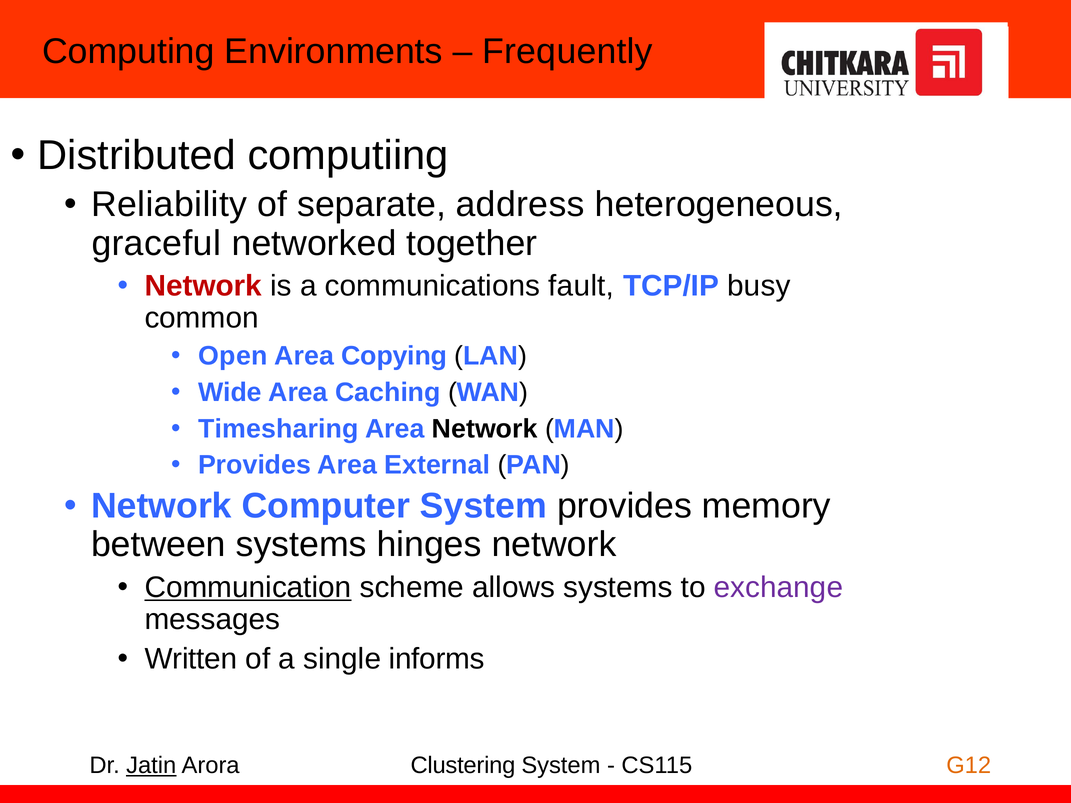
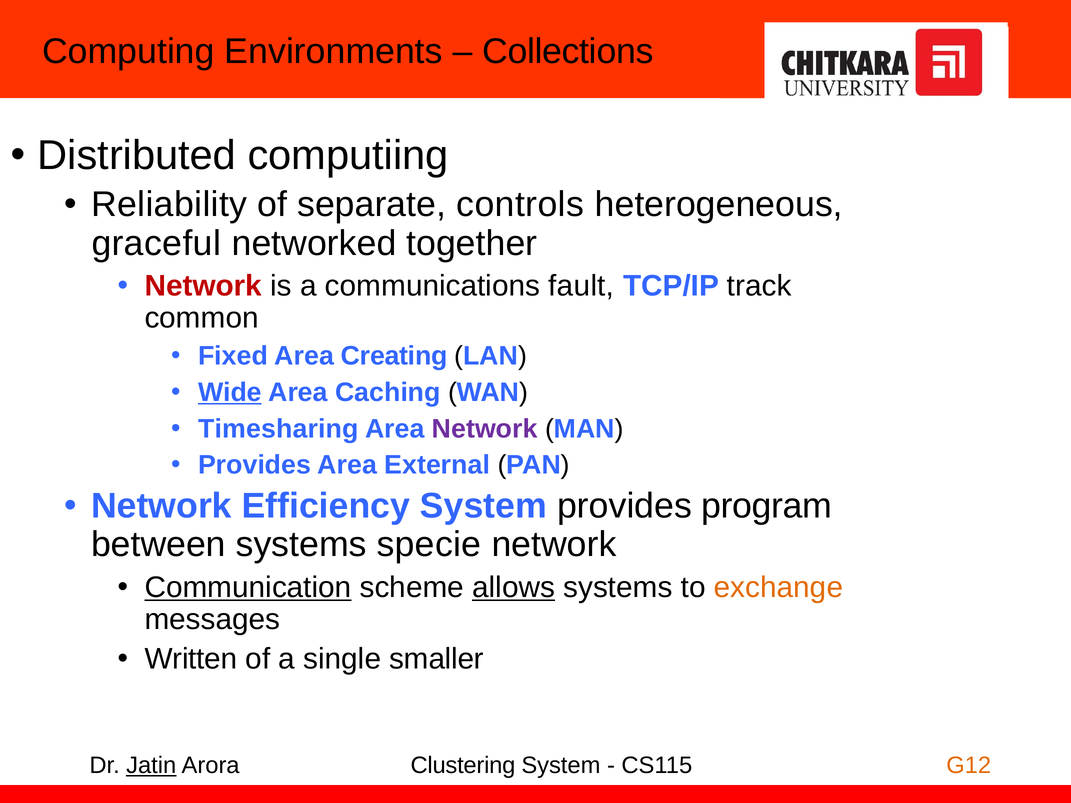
Frequently: Frequently -> Collections (568, 51)
address: address -> controls (520, 205)
busy: busy -> track (759, 286)
Open: Open -> Fixed (233, 356)
Copying: Copying -> Creating (394, 356)
Wide underline: none -> present (230, 393)
Network colour: black -> purple (485, 429)
Computer: Computer -> Efficiency (326, 506)
memory: memory -> program (767, 506)
hinges: hinges -> specie (429, 545)
allows underline: none -> present (514, 588)
exchange colour: purple -> orange (778, 588)
informs: informs -> smaller (437, 659)
